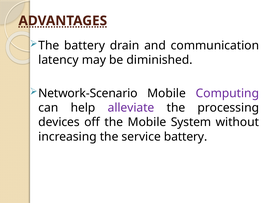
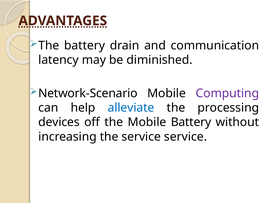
alleviate colour: purple -> blue (131, 108)
Mobile System: System -> Battery (191, 122)
service battery: battery -> service (186, 137)
